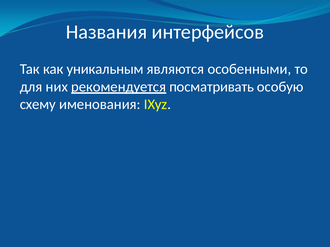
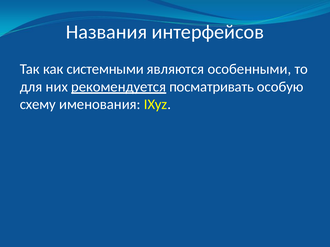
уникальным: уникальным -> системными (105, 69)
